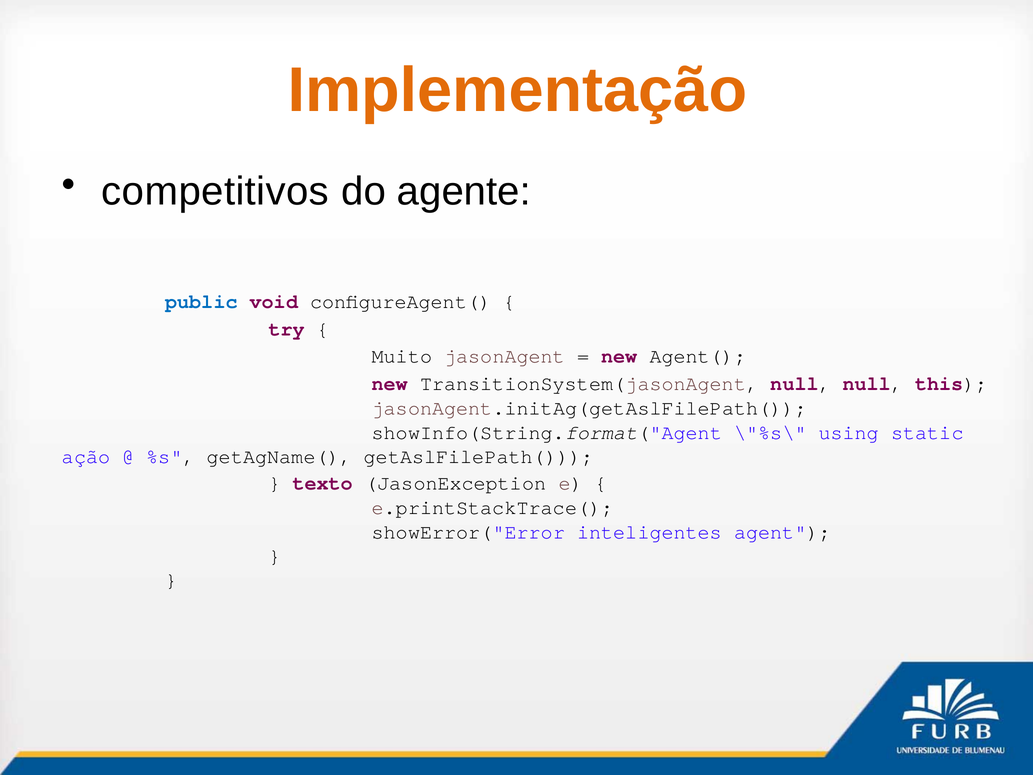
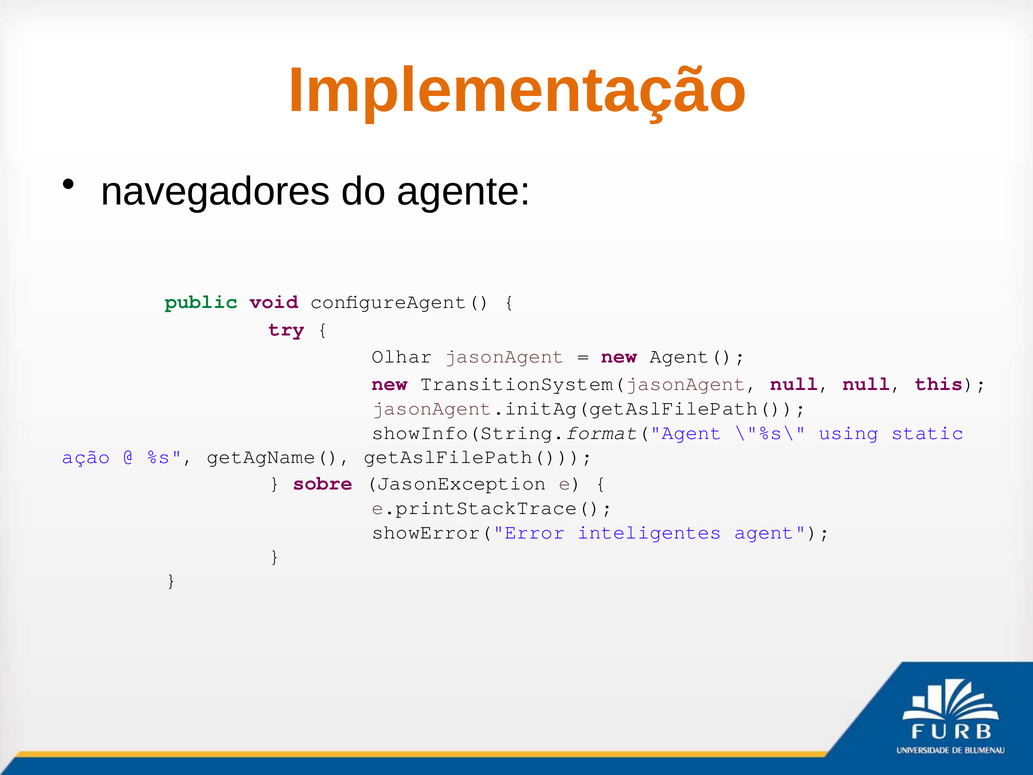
competitivos: competitivos -> navegadores (216, 192)
public colour: blue -> green (201, 302)
Muito: Muito -> Olhar (402, 356)
texto: texto -> sobre (323, 483)
